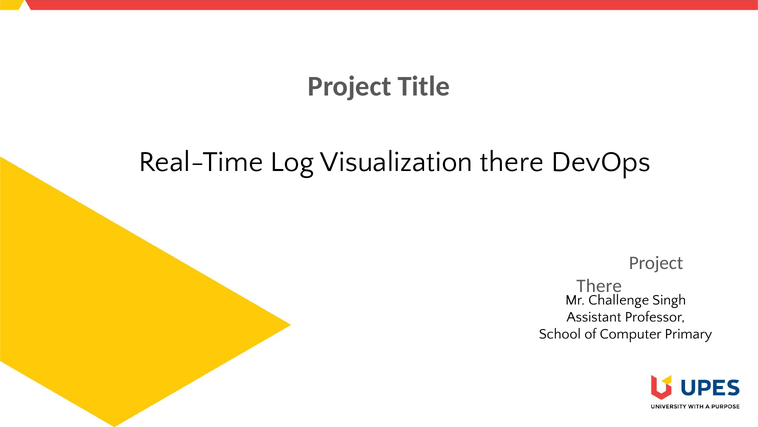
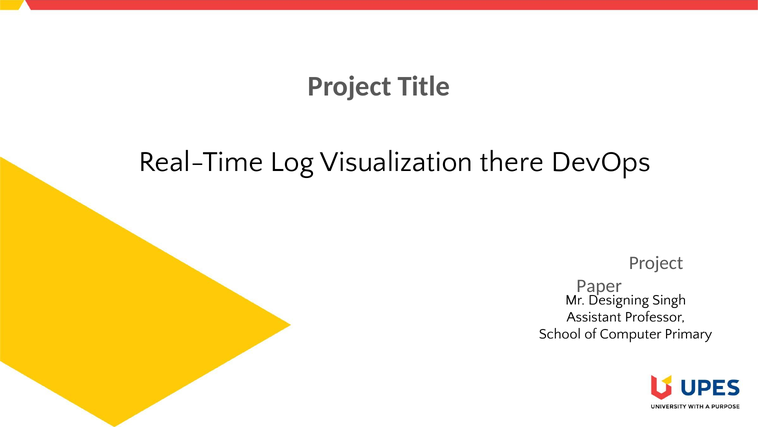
There: There -> Paper (599, 285)
Challenge: Challenge -> Designing (619, 300)
